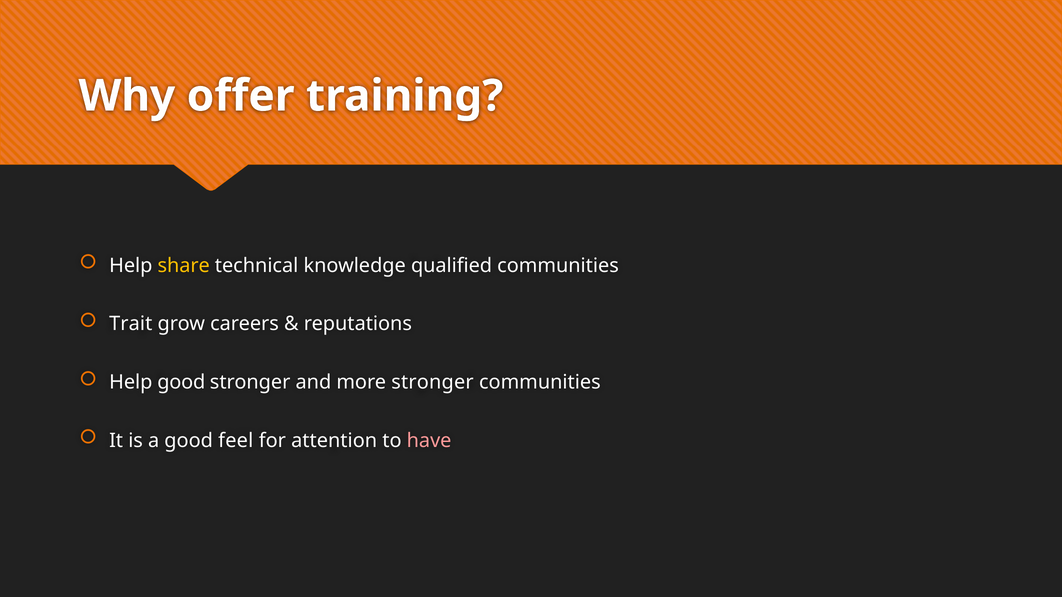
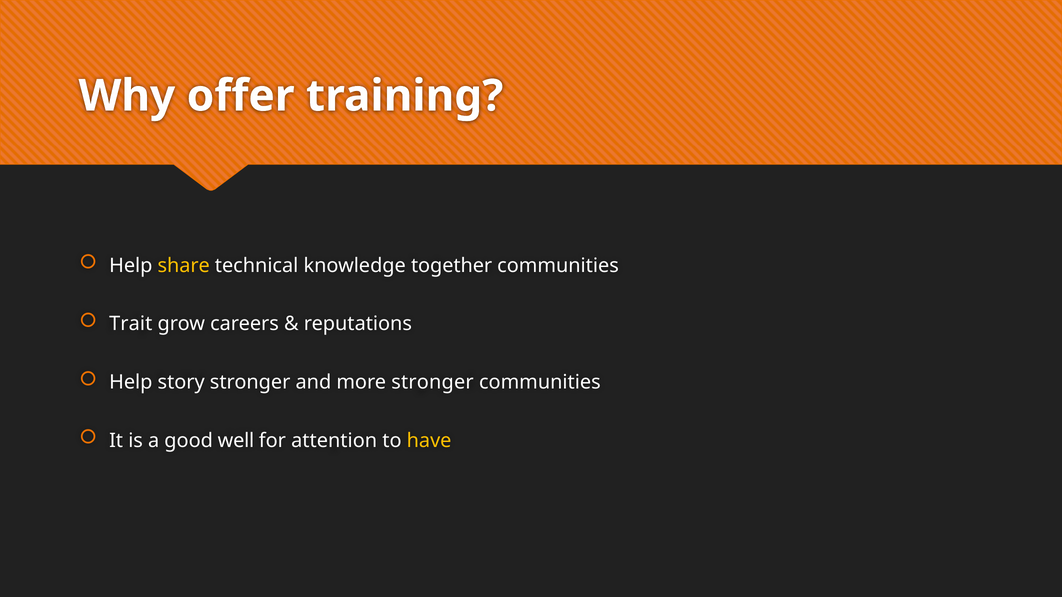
qualified: qualified -> together (452, 266)
Help good: good -> story (181, 383)
feel: feel -> well (236, 441)
have colour: pink -> yellow (429, 441)
